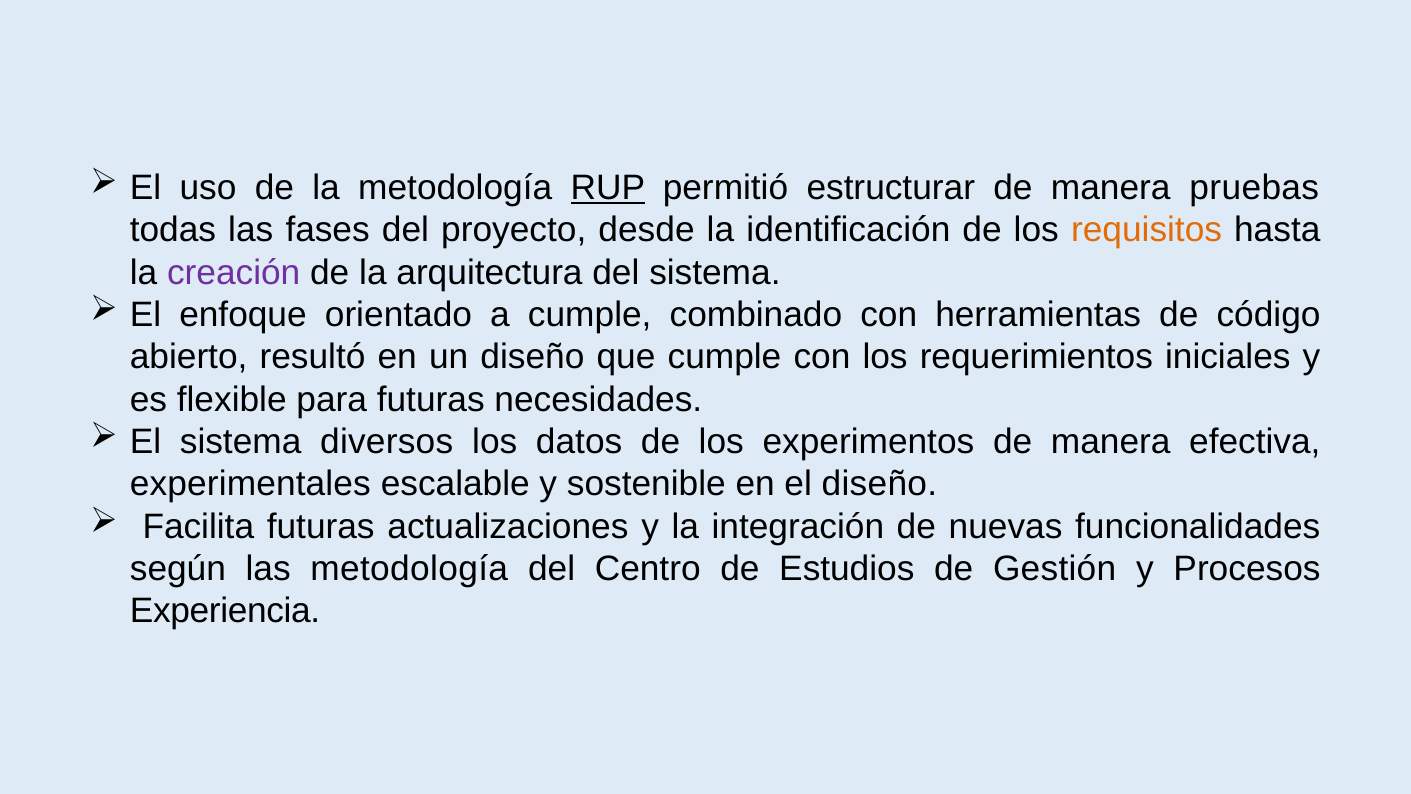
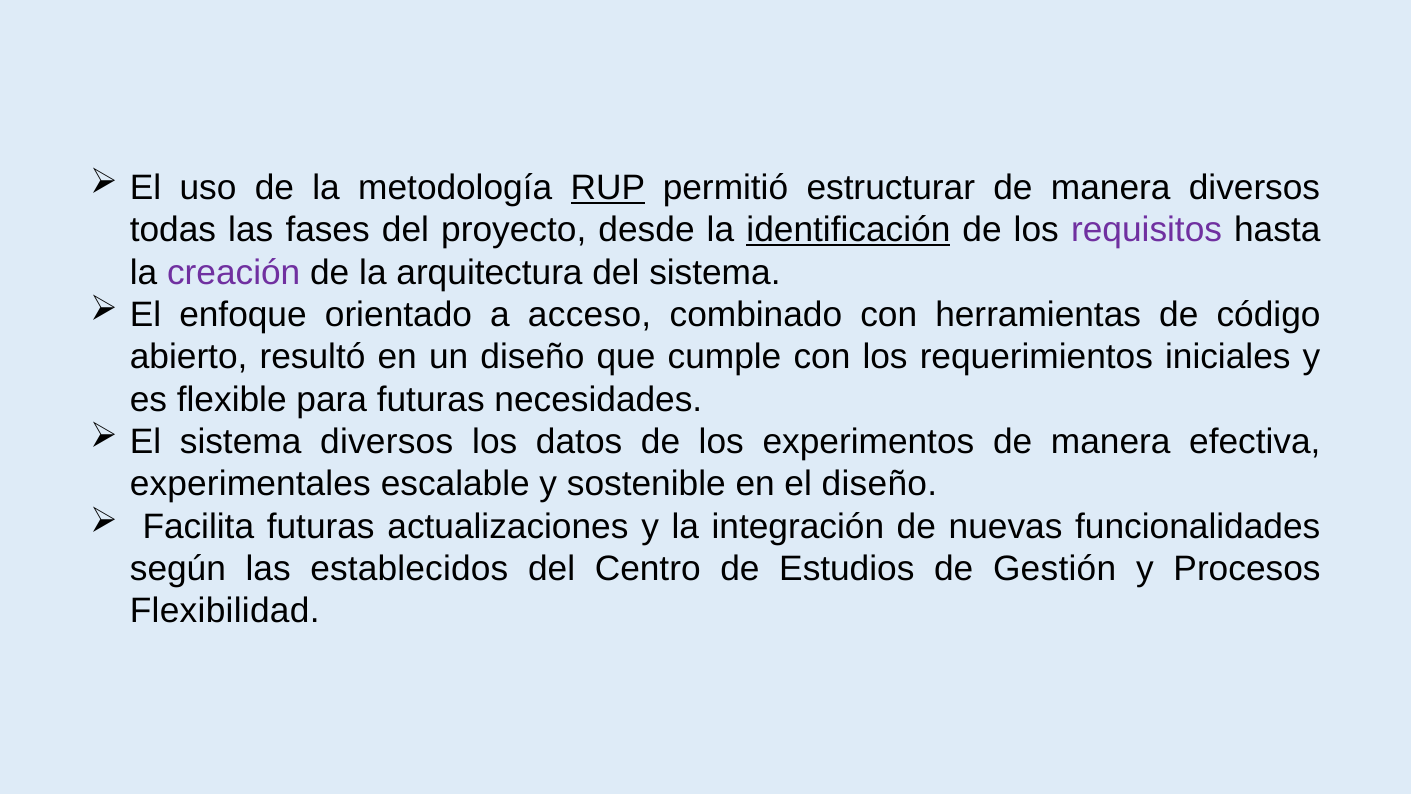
manera pruebas: pruebas -> diversos (1254, 188)
identificación underline: none -> present (848, 230)
requisitos colour: orange -> purple (1147, 230)
a cumple: cumple -> acceso (590, 315)
las metodología: metodología -> establecidos (409, 569)
Experiencia: Experiencia -> Flexibilidad (225, 611)
